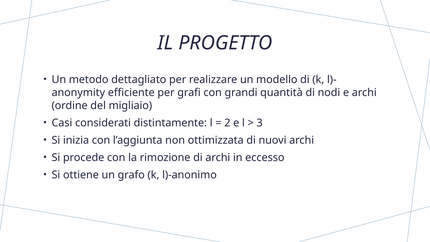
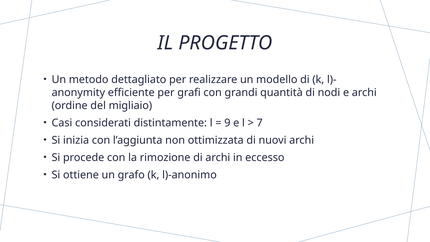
2: 2 -> 9 (227, 123)
3: 3 -> 7 (260, 123)
